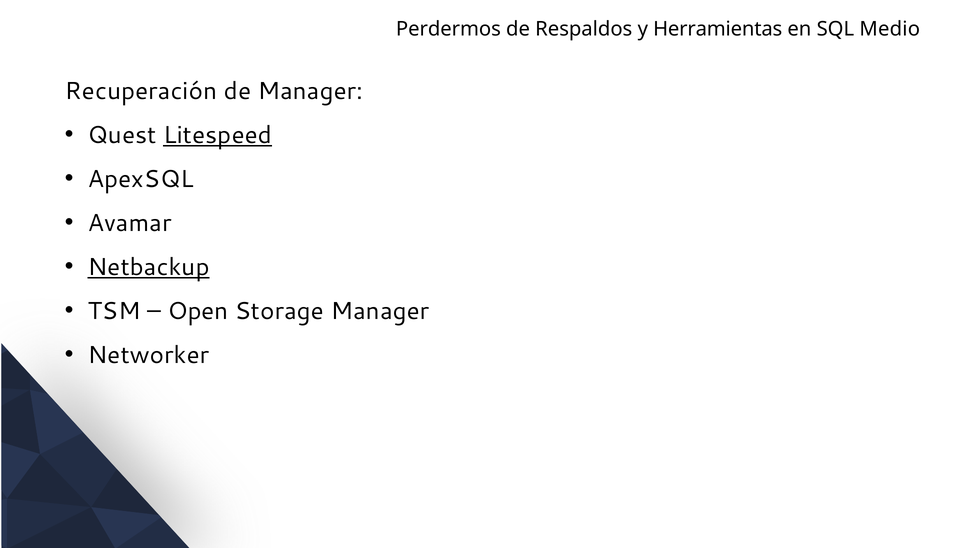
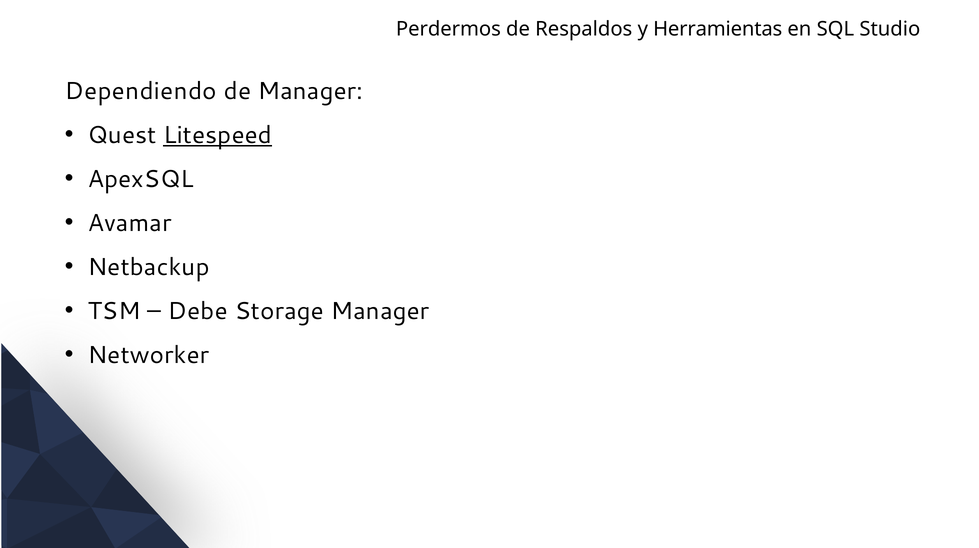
Medio: Medio -> Studio (890, 29)
Recuperación: Recuperación -> Dependiendo (141, 91)
Netbackup underline: present -> none (149, 267)
Open: Open -> Debe (198, 311)
